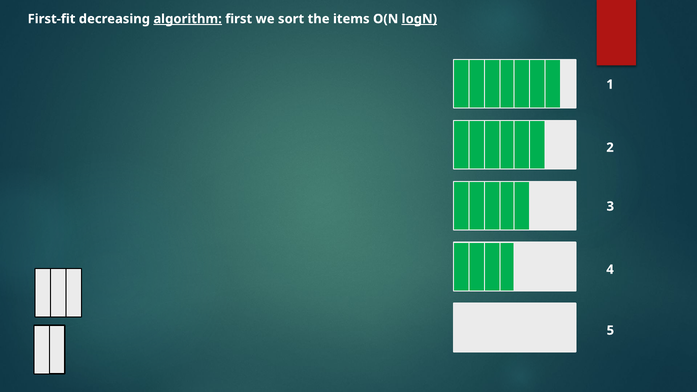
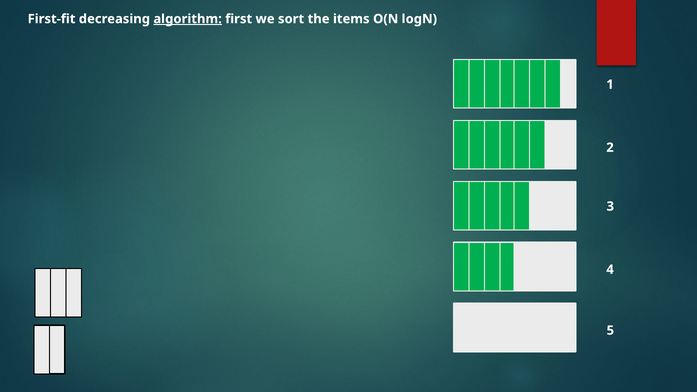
logN underline: present -> none (419, 19)
